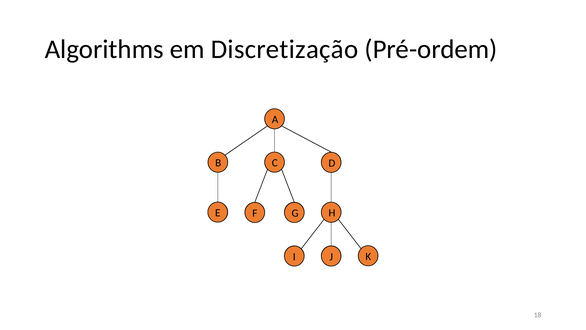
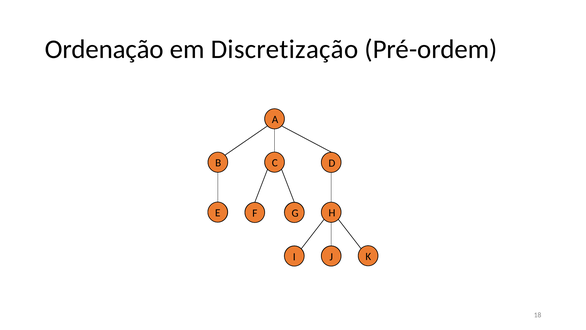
Algorithms: Algorithms -> Ordenação (104, 49)
